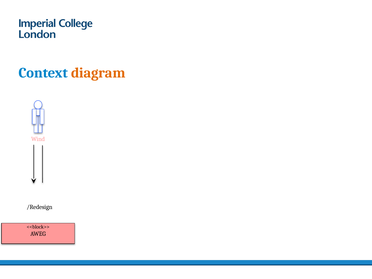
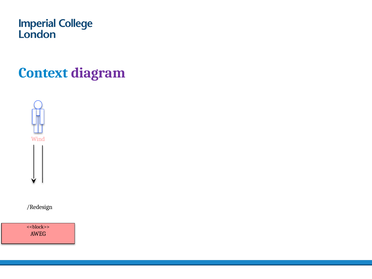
diagram colour: orange -> purple (98, 73)
